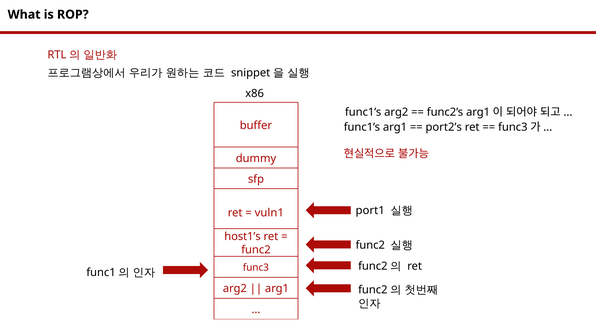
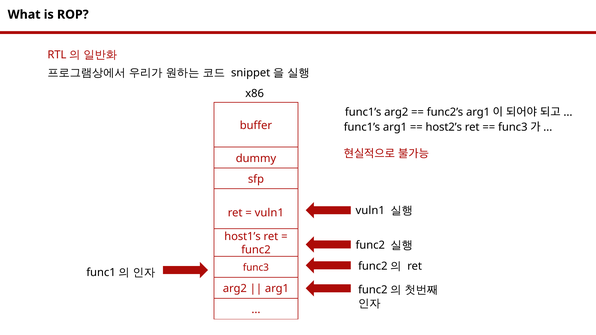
port2’s: port2’s -> host2’s (444, 127)
port1: port1 -> vuln1 (370, 211)
